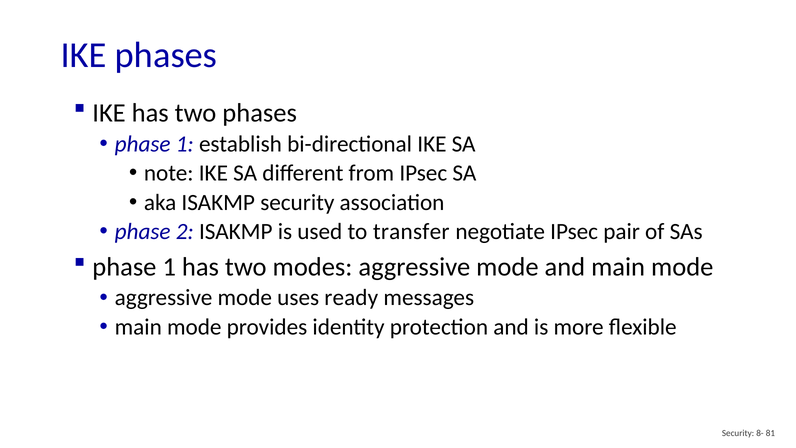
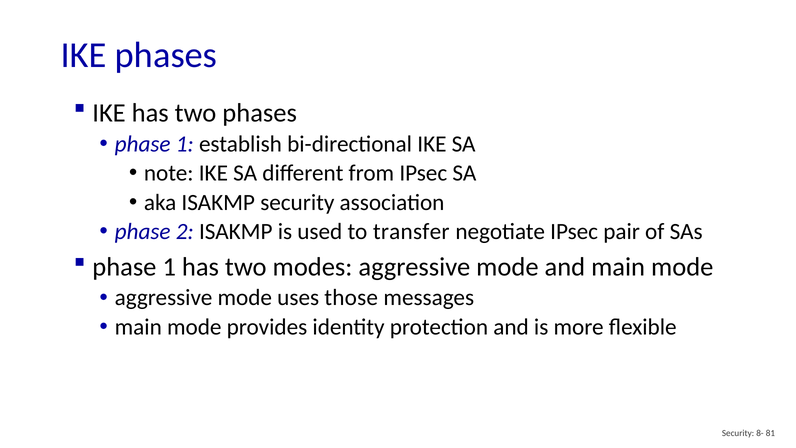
ready: ready -> those (351, 298)
